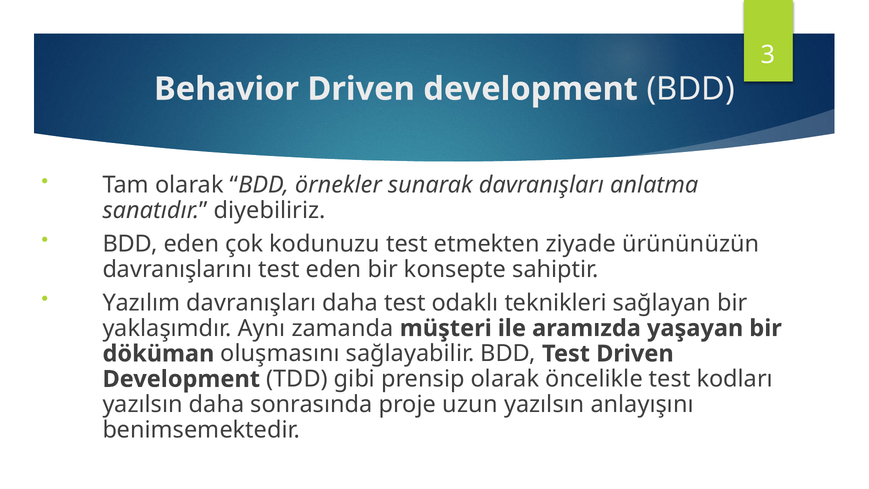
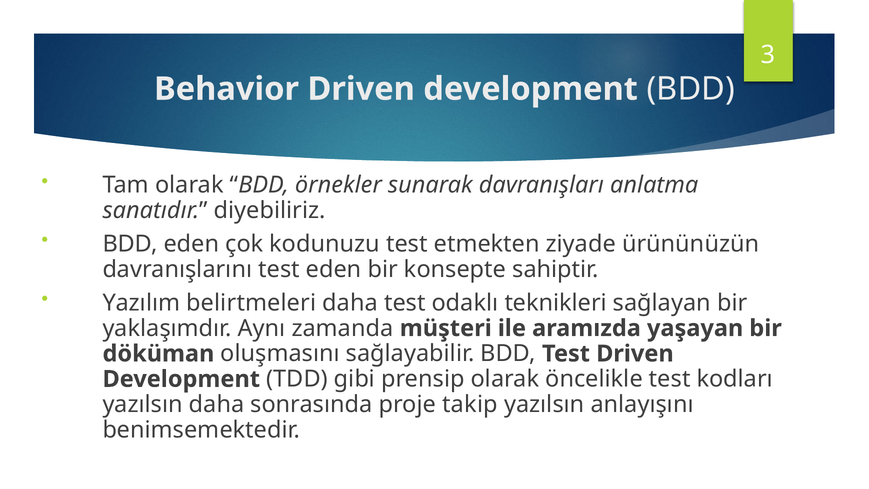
Yazılım davranışları: davranışları -> belirtmeleri (251, 303)
uzun: uzun -> takip (470, 404)
